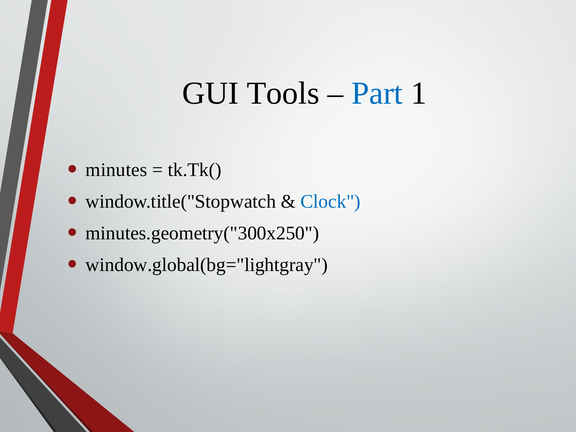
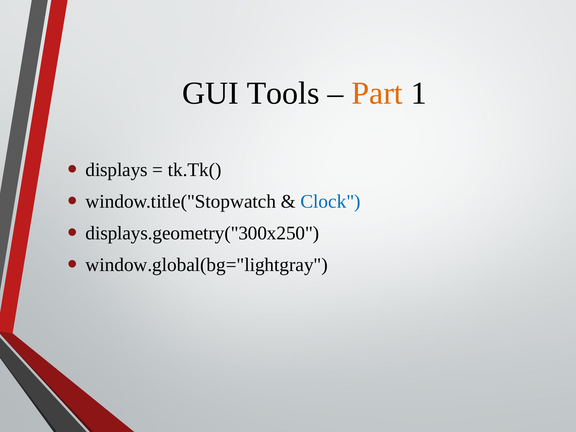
Part colour: blue -> orange (377, 93)
minutes: minutes -> displays (117, 170)
minutes.geometry("300x250: minutes.geometry("300x250 -> displays.geometry("300x250 (202, 233)
